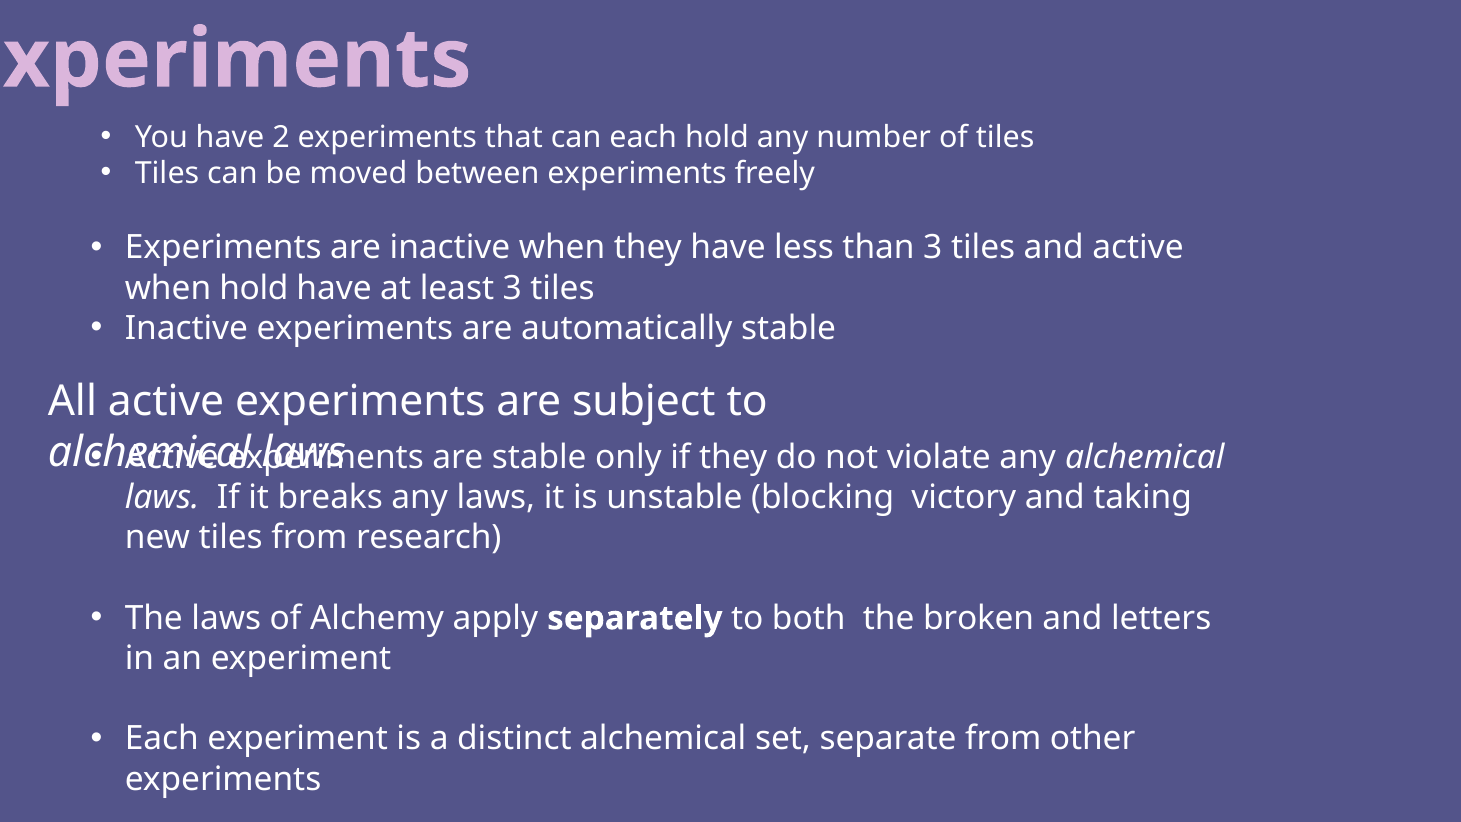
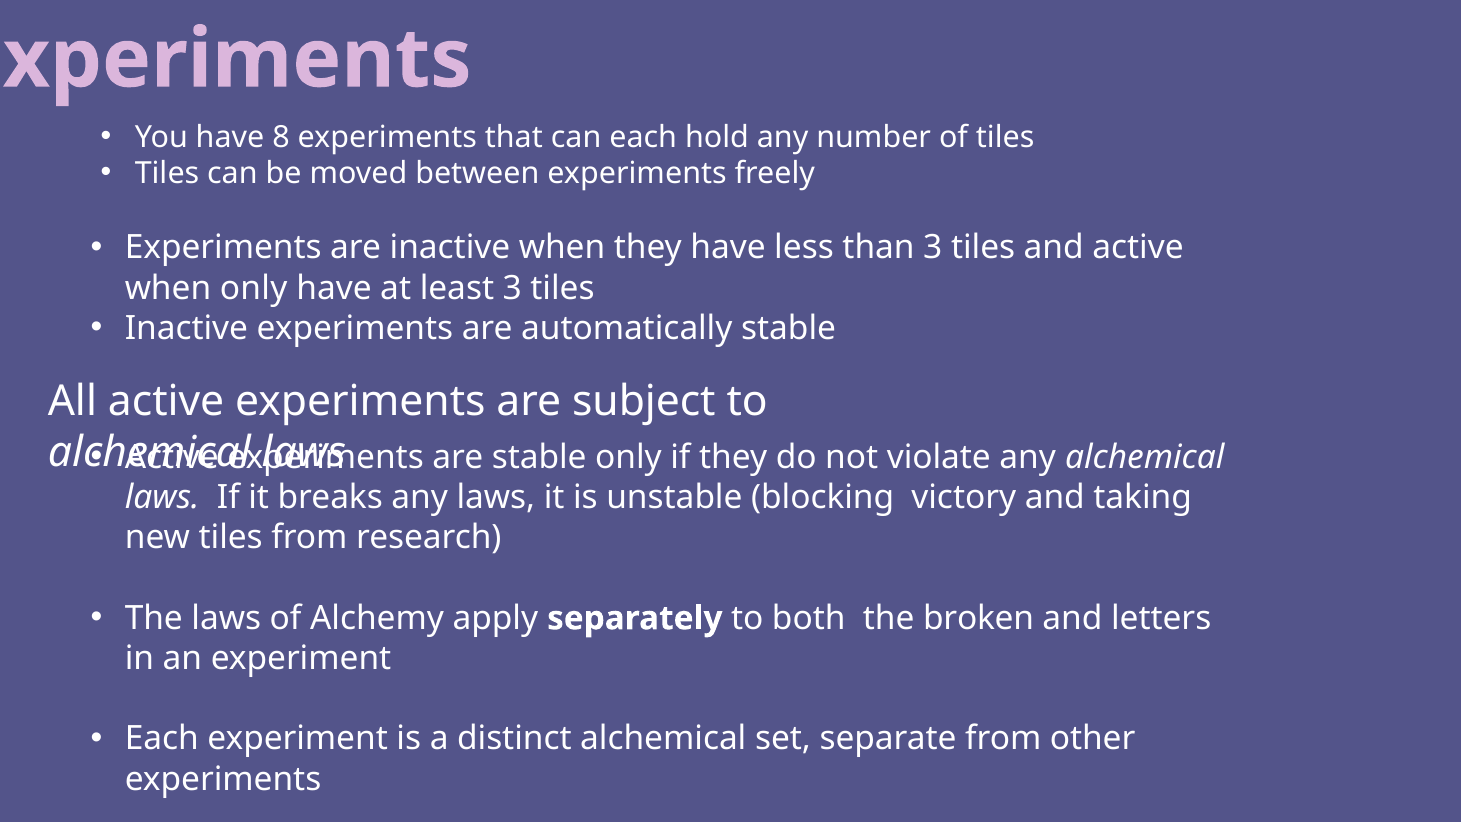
2: 2 -> 8 (281, 137)
when hold: hold -> only (254, 288)
